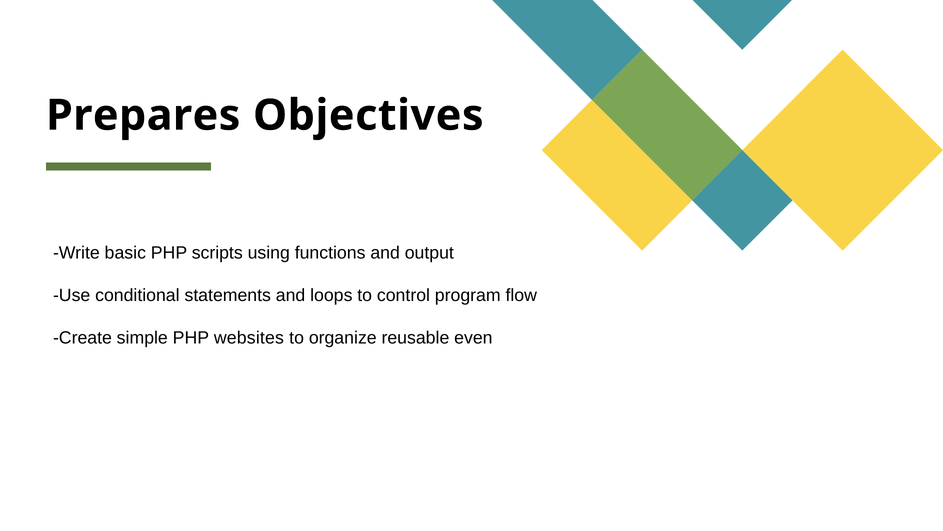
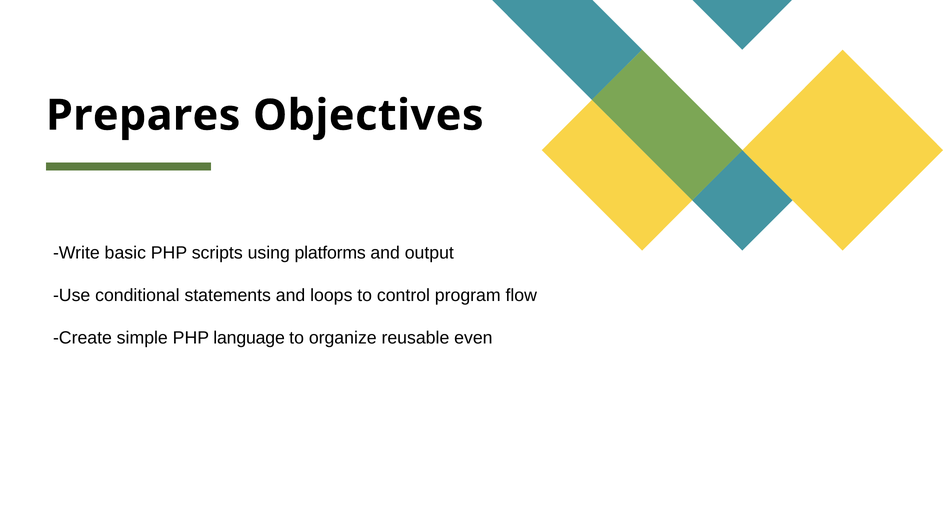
functions: functions -> platforms (330, 253)
websites: websites -> language (249, 337)
